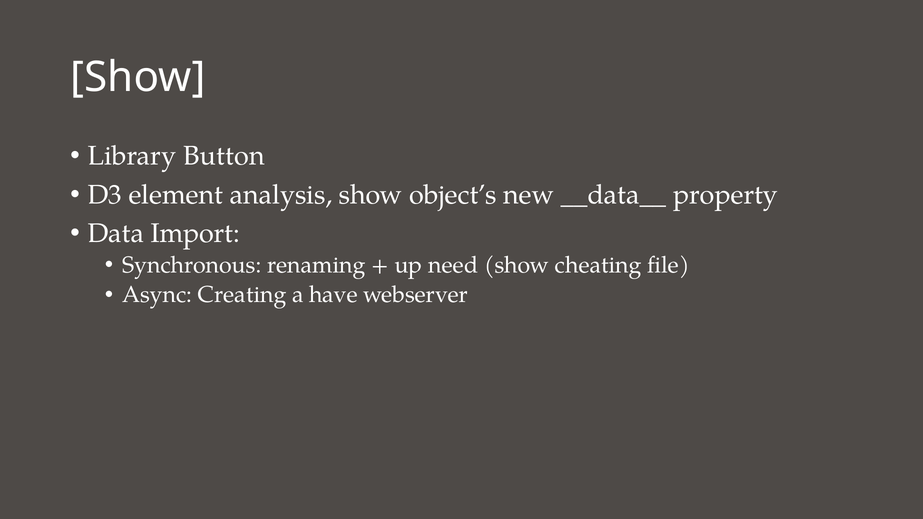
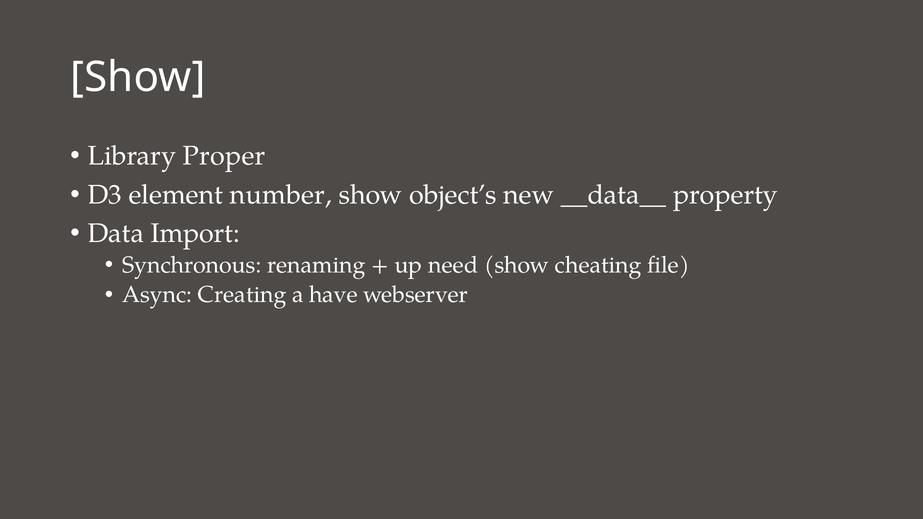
Button: Button -> Proper (224, 156)
analysis: analysis -> number (281, 195)
